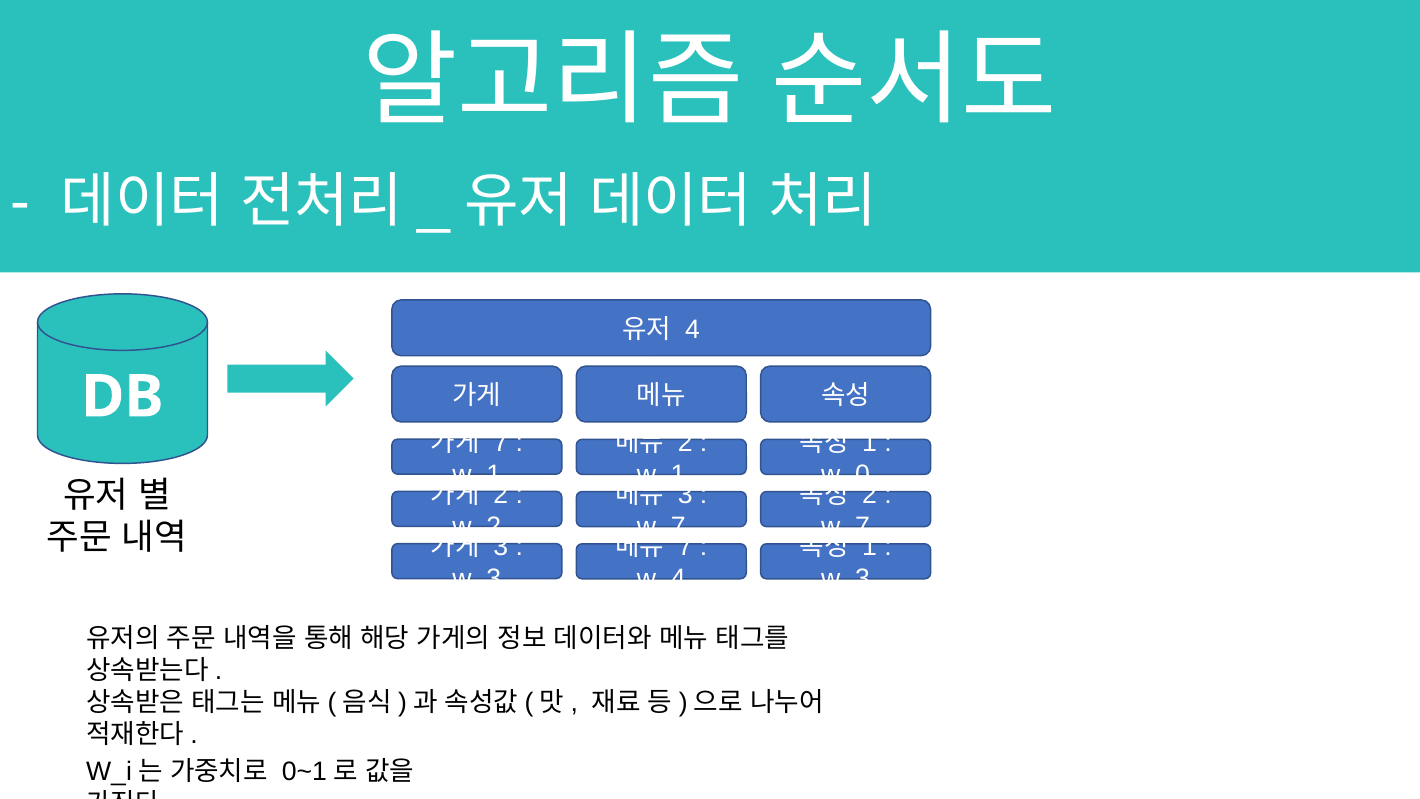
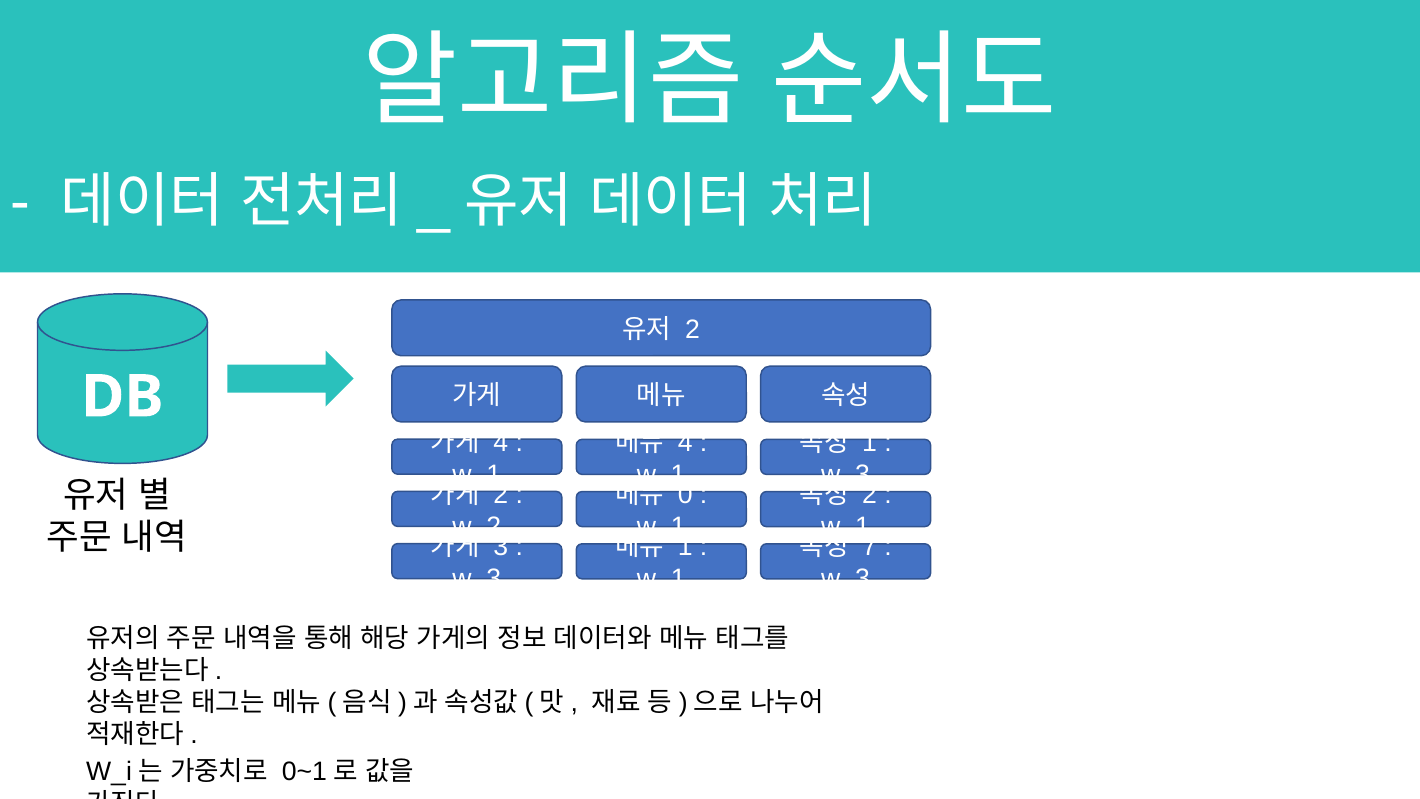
4: 4 -> 2 (693, 330)
7: 7 -> 4 (501, 442)
2: 2 -> 4 (685, 443)
w_0: w_0 -> w_3 (846, 475)
3: 3 -> 0 (685, 495)
w_7: w_7 -> w_1 (661, 527)
w_7: w_7 -> w_1 (846, 527)
7: 7 -> 1 (685, 547)
1: 1 -> 7 (870, 547)
w_4: w_4 -> w_1 (661, 579)
